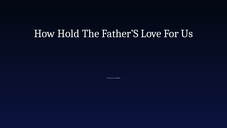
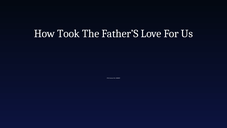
Hold: Hold -> Took (69, 33)
